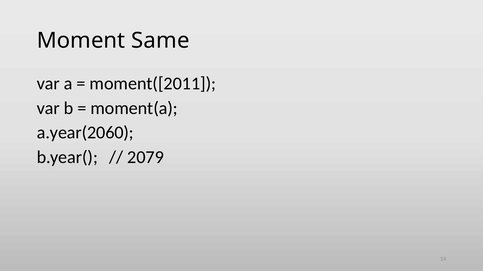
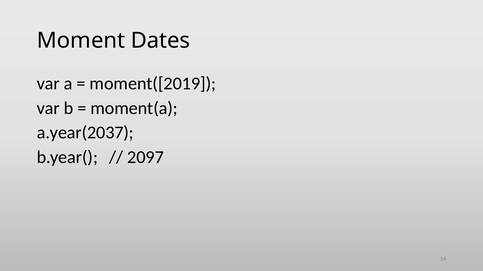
Same: Same -> Dates (161, 41)
moment([2011: moment([2011 -> moment([2019 (153, 84)
a.year(2060: a.year(2060 -> a.year(2037 (85, 133)
2079: 2079 -> 2097 (146, 158)
